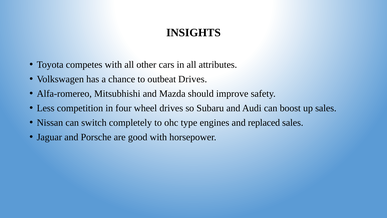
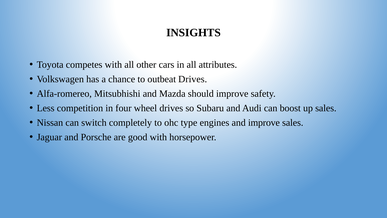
and replaced: replaced -> improve (264, 122)
